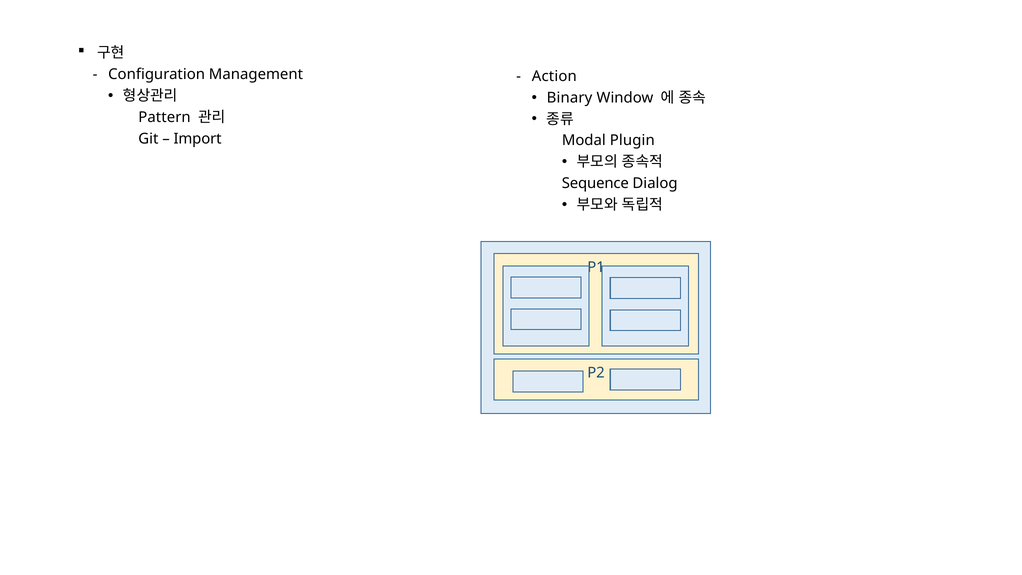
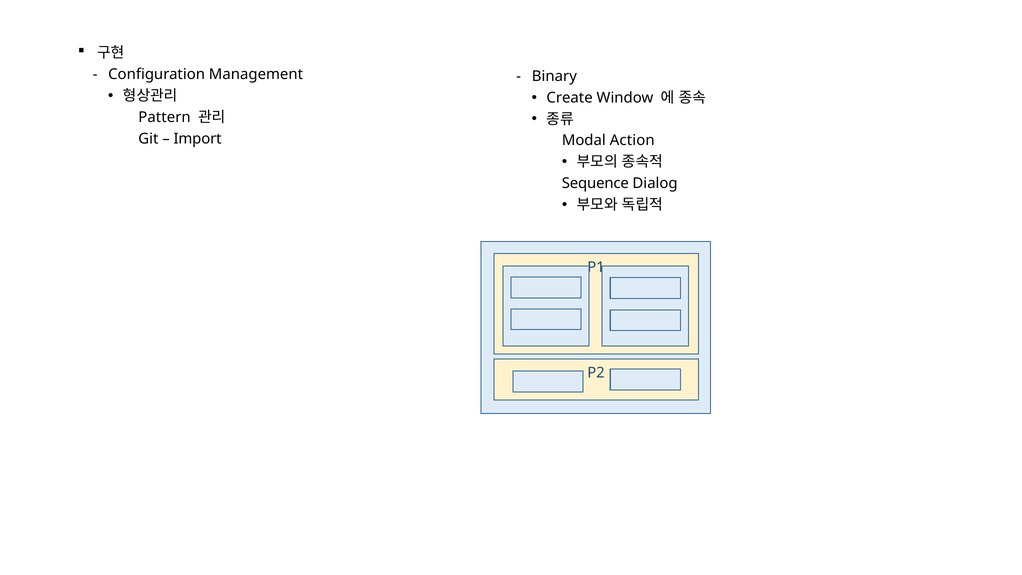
Action: Action -> Binary (554, 76)
Binary: Binary -> Create (570, 98)
Plugin: Plugin -> Action (632, 141)
